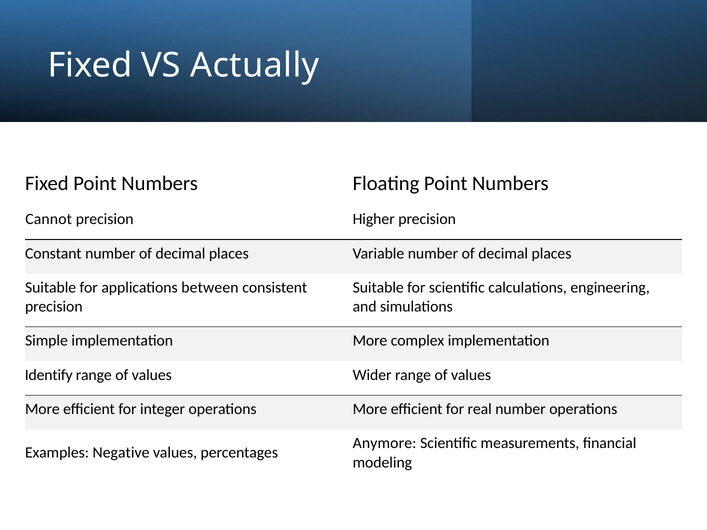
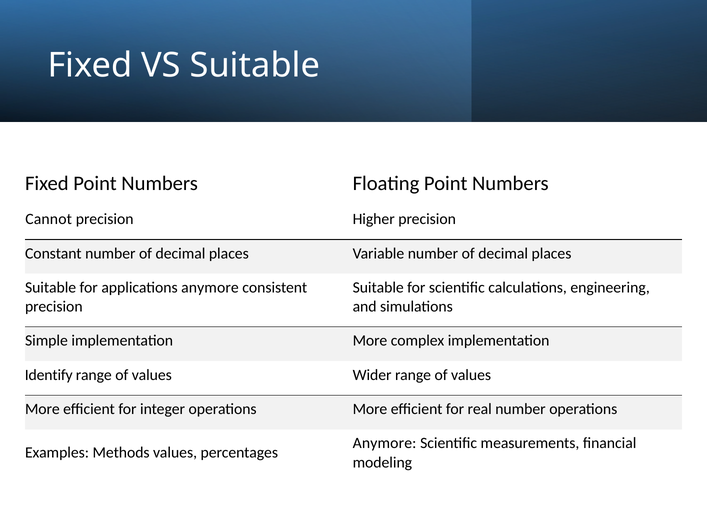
VS Actually: Actually -> Suitable (255, 65)
applications between: between -> anymore (210, 288)
Negative: Negative -> Methods (121, 453)
